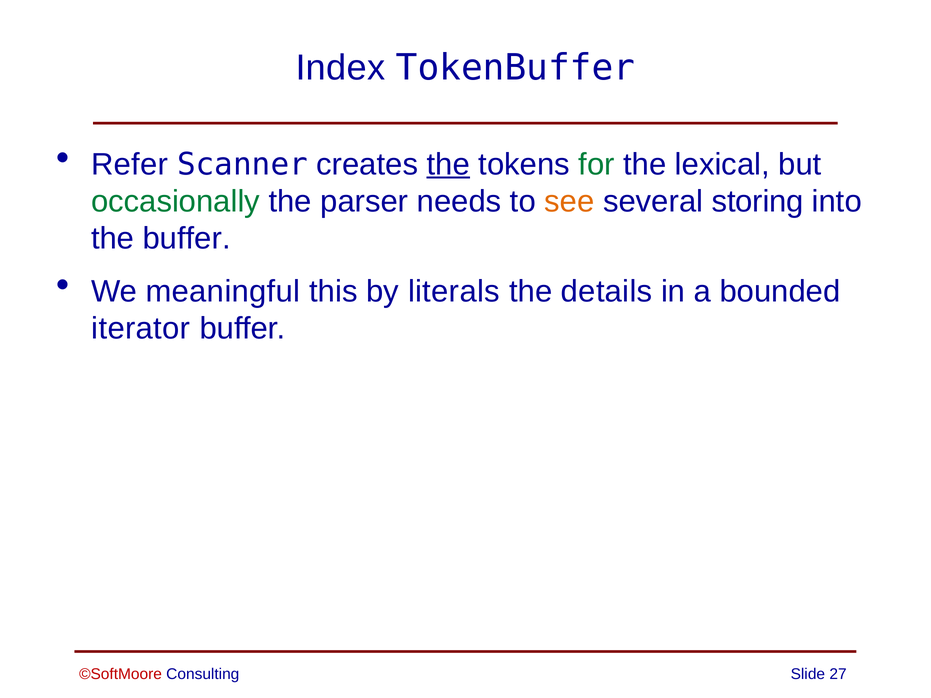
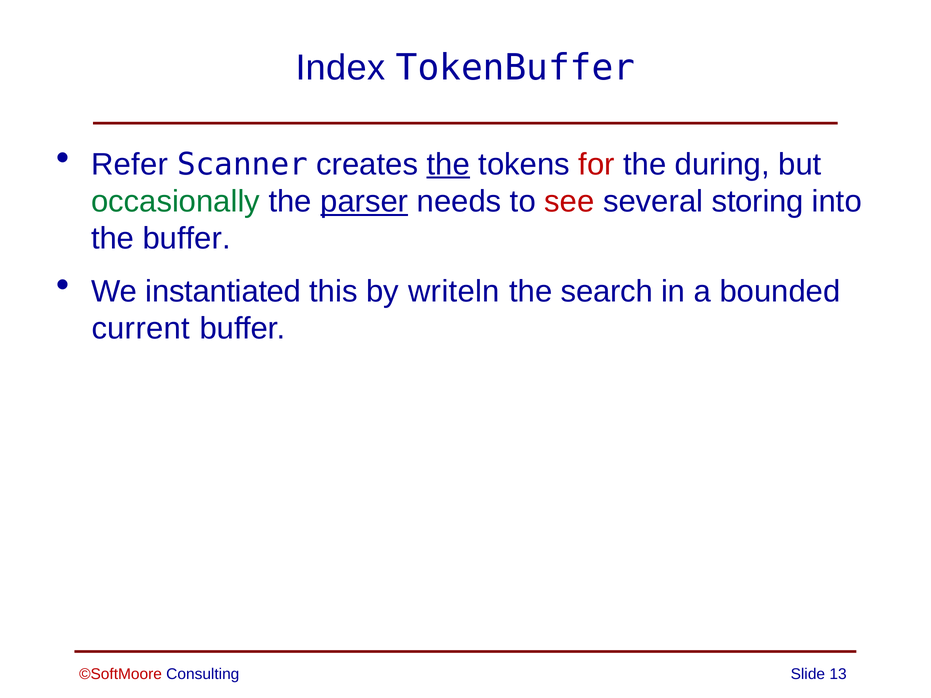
for colour: green -> red (597, 164)
lexical: lexical -> during (722, 164)
parser underline: none -> present (364, 202)
see colour: orange -> red (569, 202)
meaningful: meaningful -> instantiated (223, 292)
literals: literals -> writeln (454, 292)
details: details -> search (607, 292)
iterator: iterator -> current (141, 329)
27: 27 -> 13 (838, 675)
